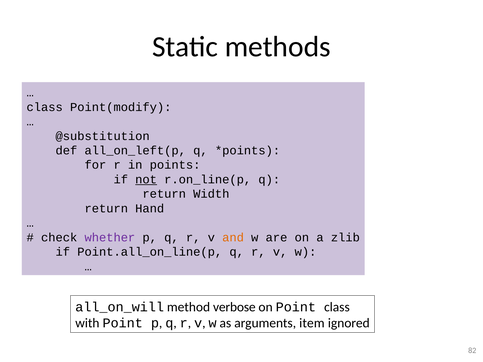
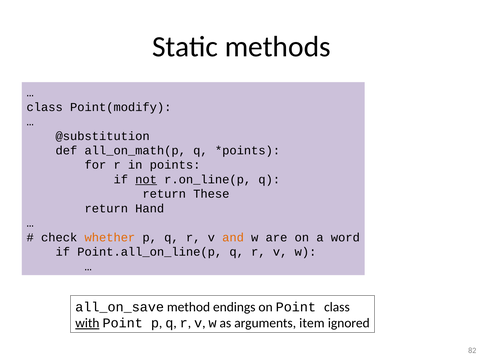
all_on_left(p: all_on_left(p -> all_on_math(p (135, 151)
Width: Width -> These (211, 194)
whether colour: purple -> orange (110, 238)
zlib: zlib -> word (345, 238)
all_on_will: all_on_will -> all_on_save (120, 307)
verbose: verbose -> endings (234, 307)
with underline: none -> present (87, 323)
